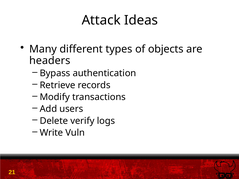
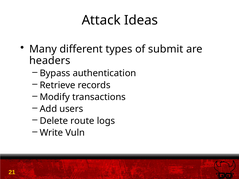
objects: objects -> submit (166, 49)
verify: verify -> route (82, 121)
